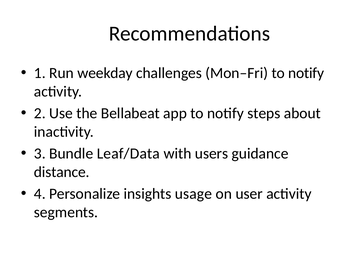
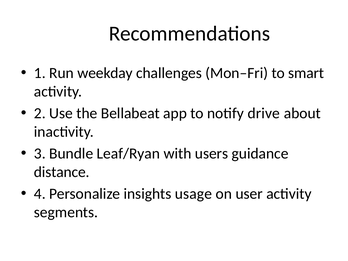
Mon–Fri to notify: notify -> smart (306, 73)
steps: steps -> drive (264, 113)
Leaf/Data: Leaf/Data -> Leaf/Ryan (128, 154)
